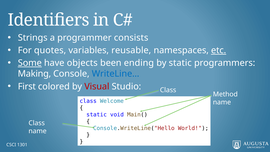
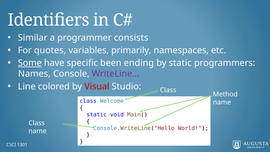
Strings: Strings -> Similar (33, 38)
reusable: reusable -> primarily (131, 50)
etc underline: present -> none (219, 50)
objects: objects -> specific (82, 63)
Making: Making -> Names (34, 74)
WriteLine… colour: blue -> purple (116, 74)
First: First -> Line (27, 86)
